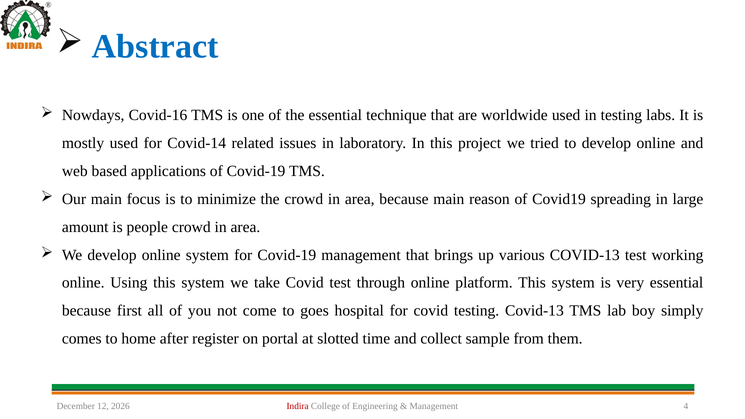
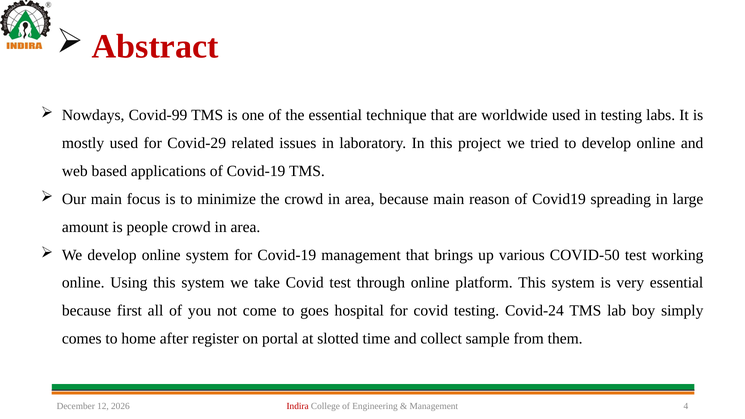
Abstract colour: blue -> red (155, 46)
Covid-16: Covid-16 -> Covid-99 (158, 115)
Covid-14: Covid-14 -> Covid-29 (197, 143)
various COVID-13: COVID-13 -> COVID-50 (585, 255)
testing Covid-13: Covid-13 -> Covid-24 (534, 311)
